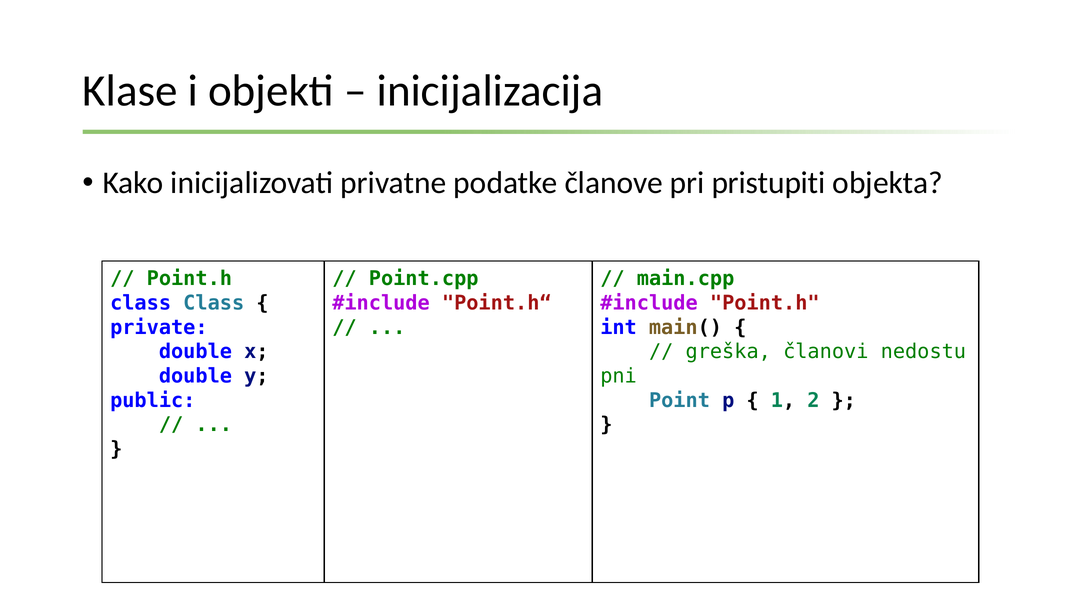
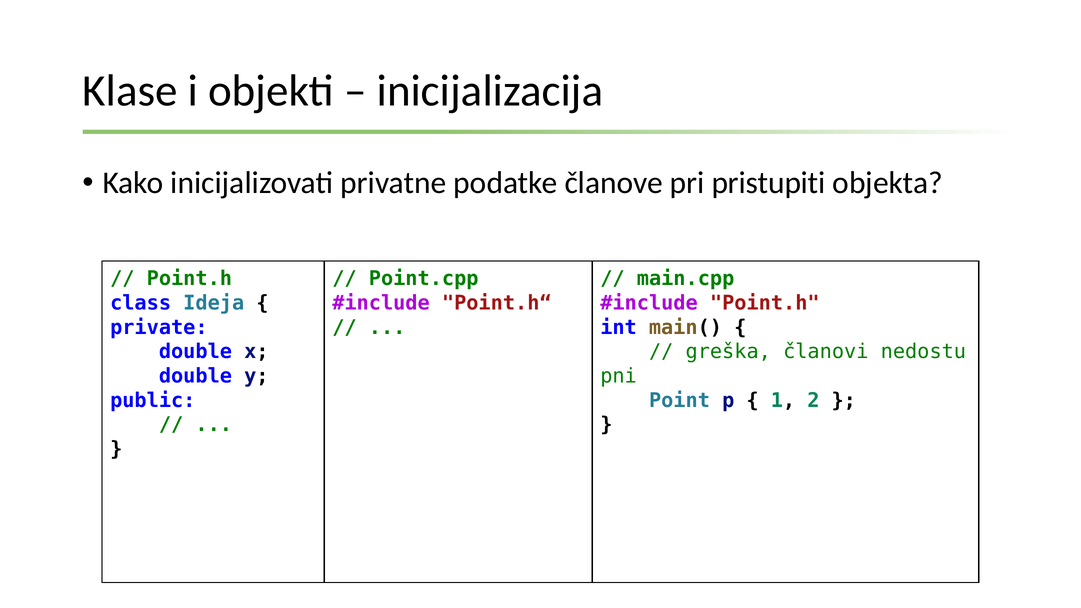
class Class: Class -> Ideja (214, 303)
